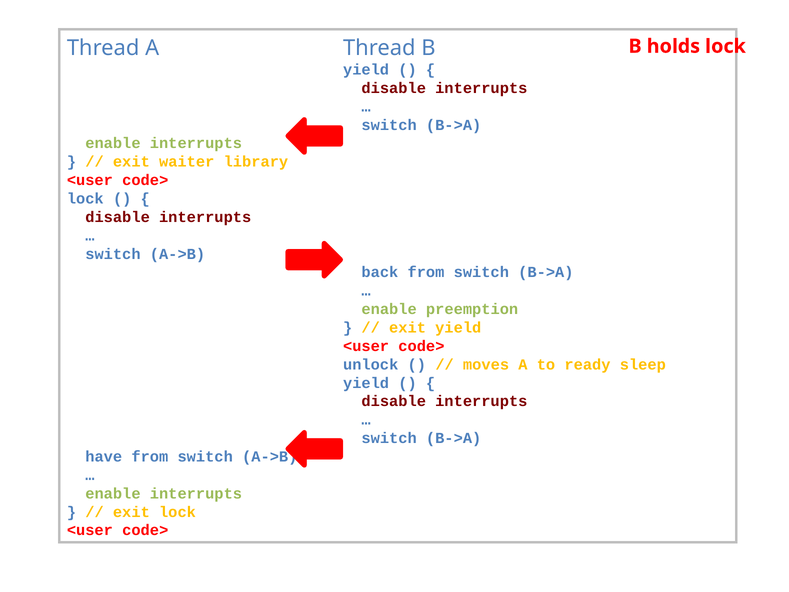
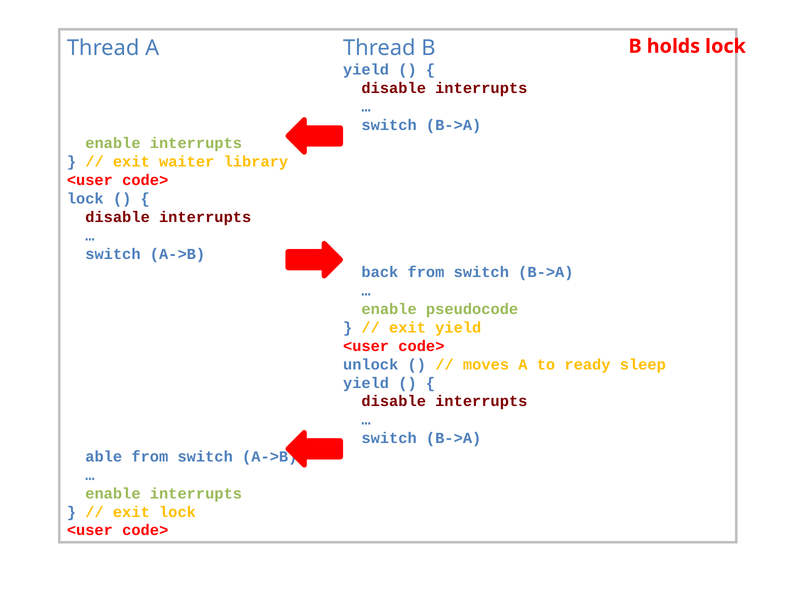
preemption: preemption -> pseudocode (472, 309)
have: have -> able (104, 456)
